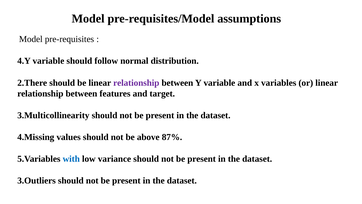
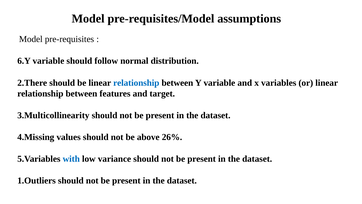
4.Y: 4.Y -> 6.Y (24, 61)
relationship colour: purple -> blue (136, 83)
87%: 87% -> 26% (172, 137)
3.Outliers: 3.Outliers -> 1.Outliers (37, 180)
